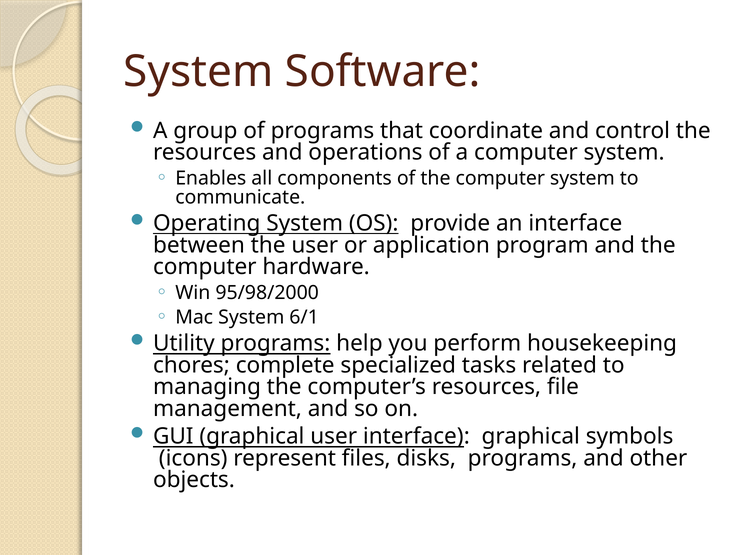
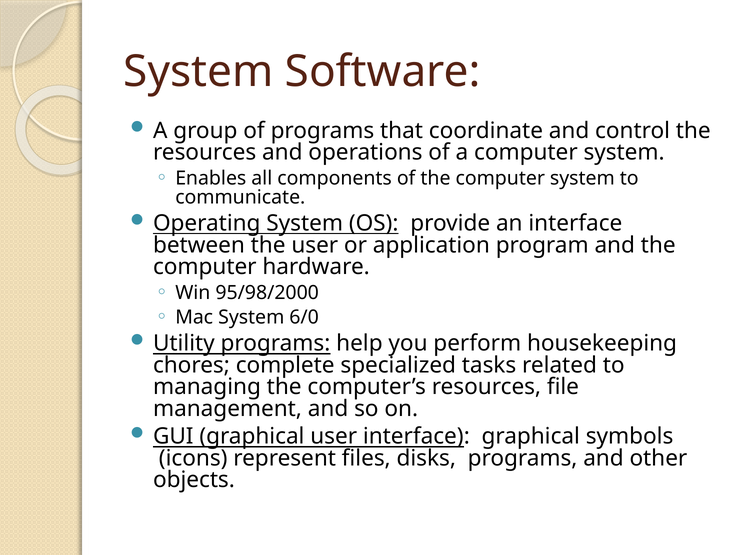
6/1: 6/1 -> 6/0 (304, 317)
